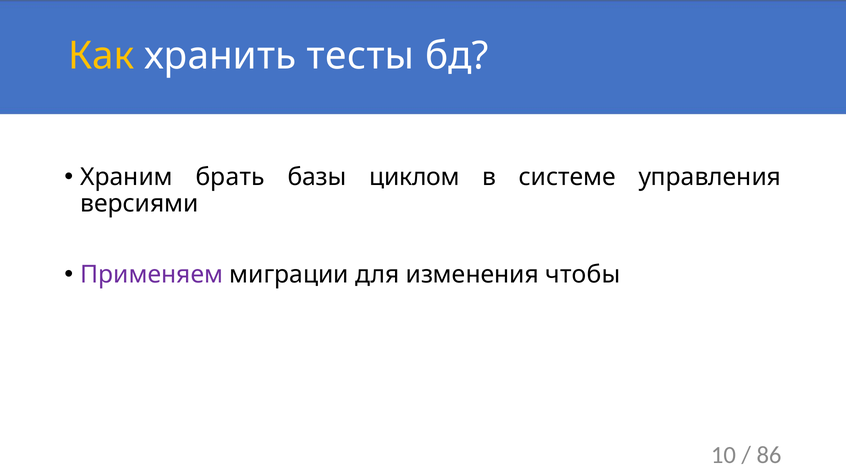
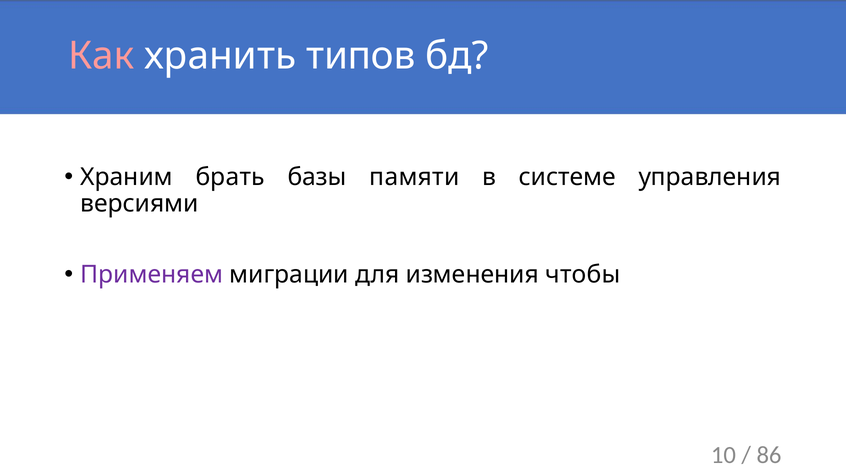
Как colour: yellow -> pink (101, 56)
тесты: тесты -> типов (361, 56)
циклом: циклом -> памяти (414, 177)
